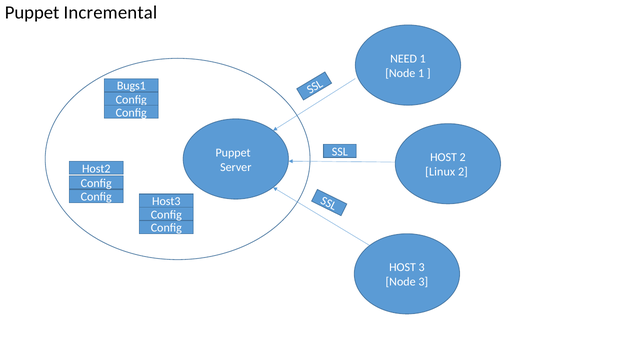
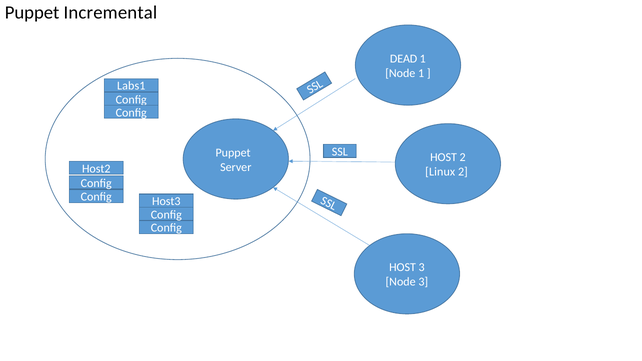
NEED: NEED -> DEAD (404, 59)
Bugs1: Bugs1 -> Labs1 (131, 86)
